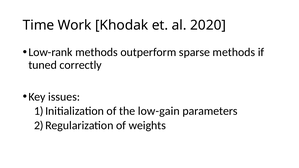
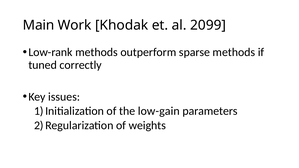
Time: Time -> Main (39, 25)
2020: 2020 -> 2099 (208, 25)
